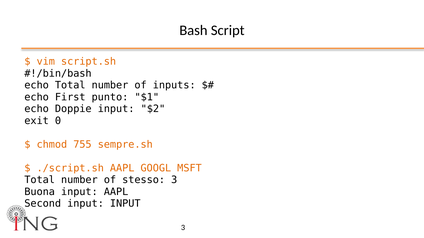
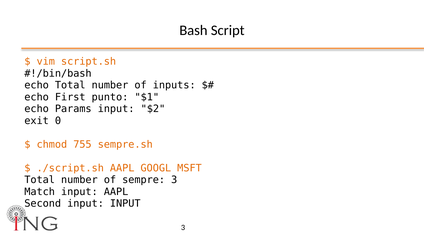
Doppie: Doppie -> Params (73, 109)
stesso: stesso -> sempre (144, 180)
Buona: Buona -> Match (40, 192)
